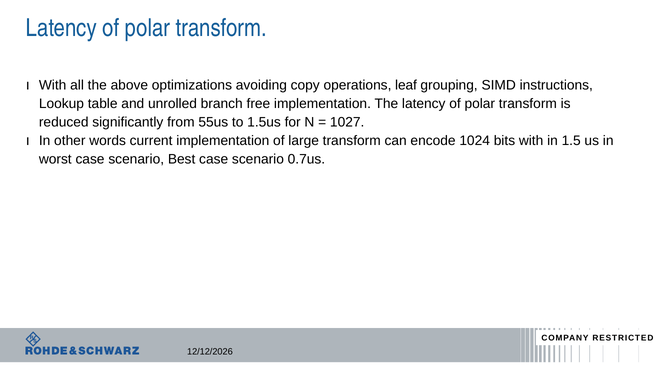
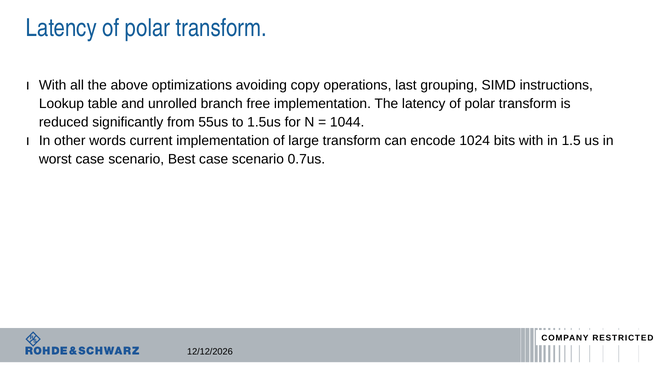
leaf: leaf -> last (406, 85)
1027: 1027 -> 1044 (347, 122)
